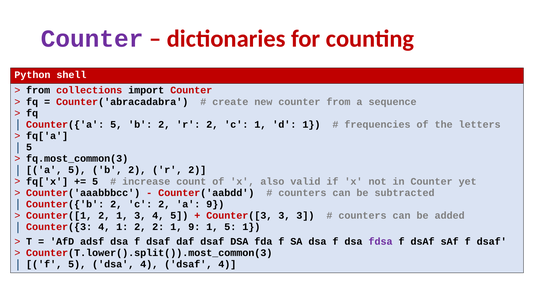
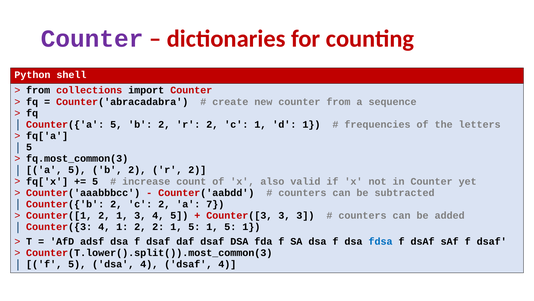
a 9: 9 -> 7 (215, 204)
2 1 9: 9 -> 5 (194, 226)
fdsa colour: purple -> blue (381, 241)
